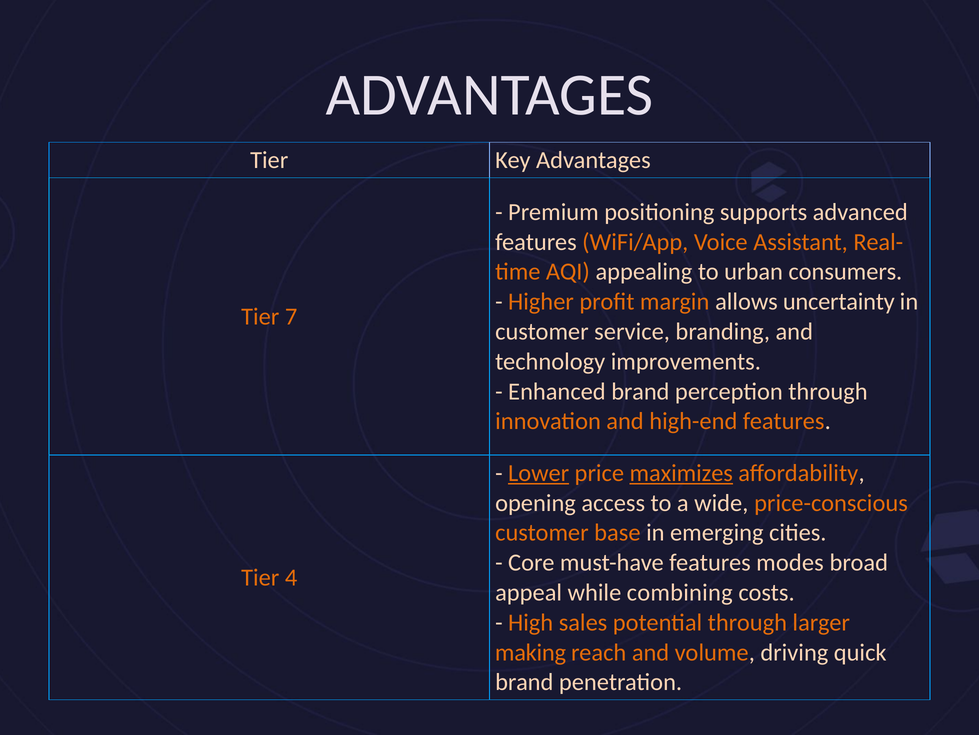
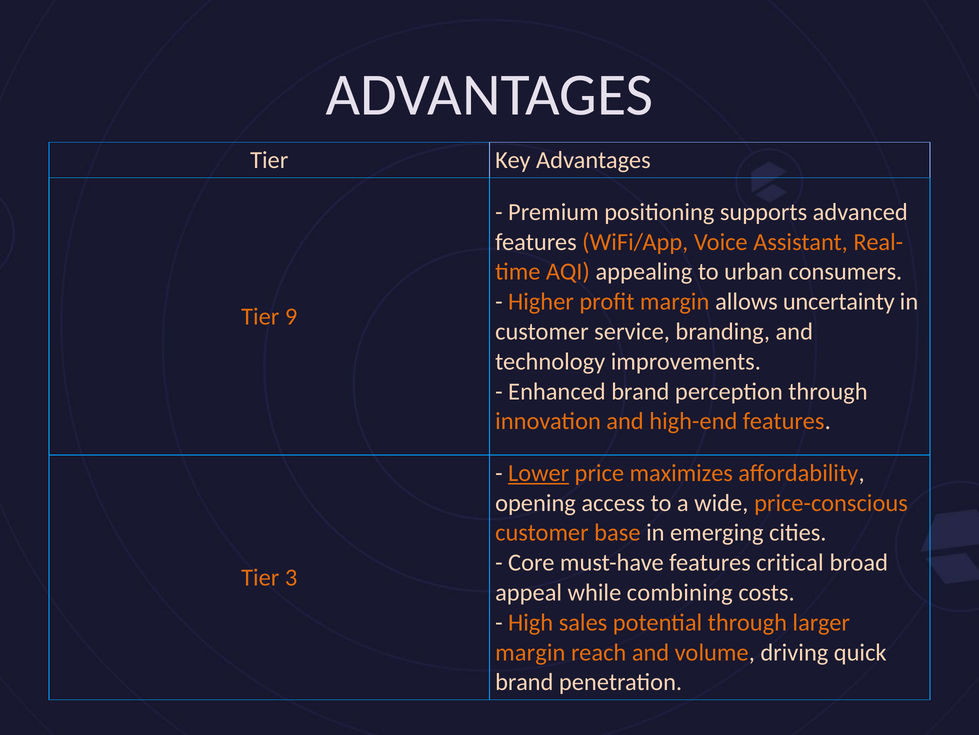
7: 7 -> 9 (291, 316)
maximizes underline: present -> none (681, 473)
modes: modes -> critical (790, 562)
4: 4 -> 3 (291, 577)
making: making -> margin (530, 652)
